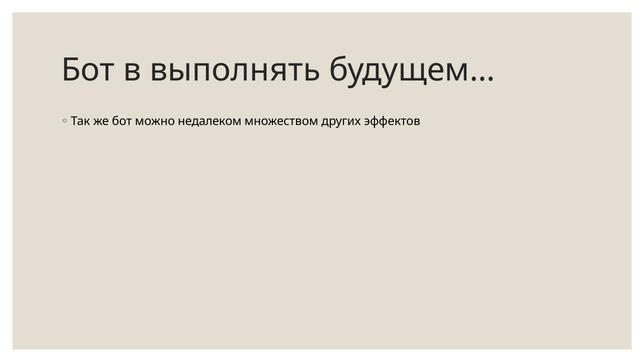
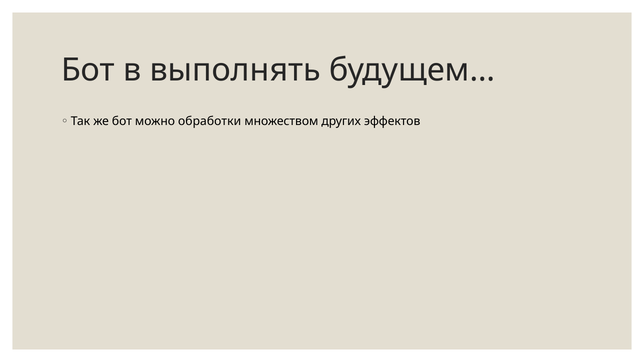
недалеком: недалеком -> обработки (210, 122)
